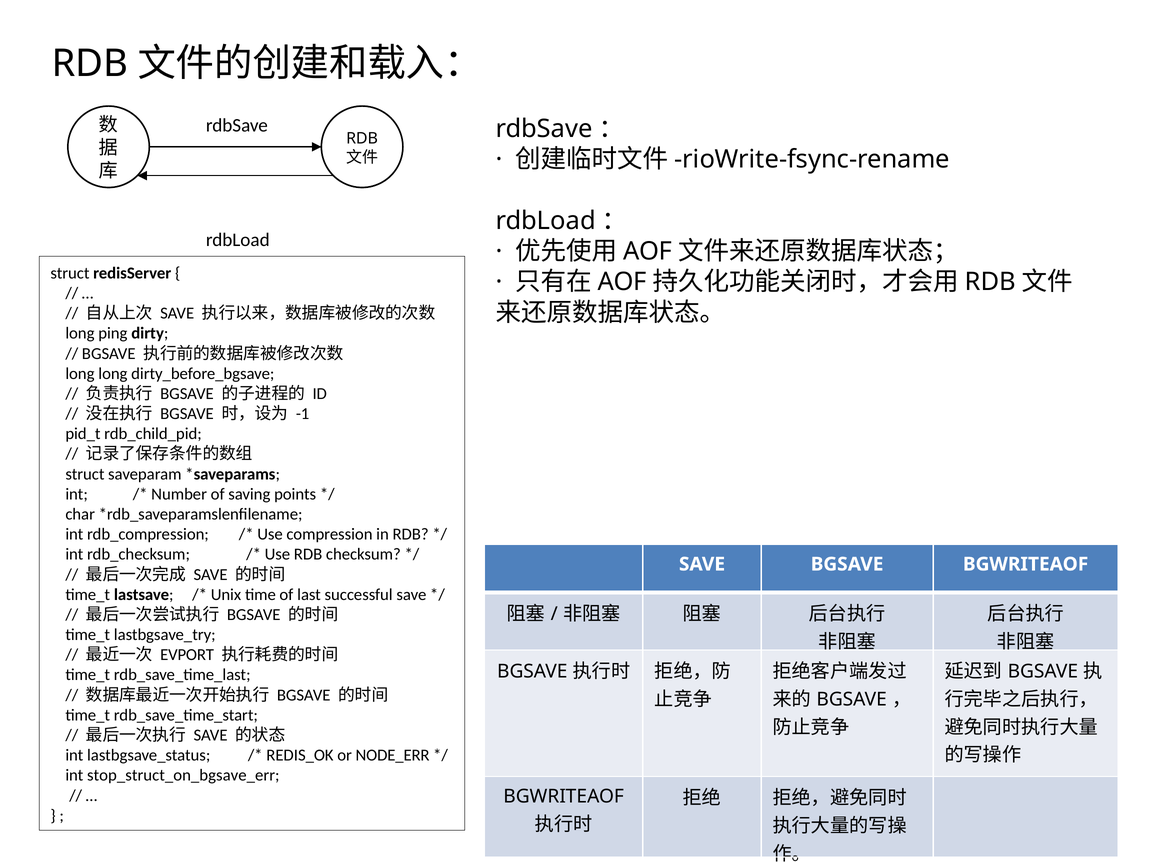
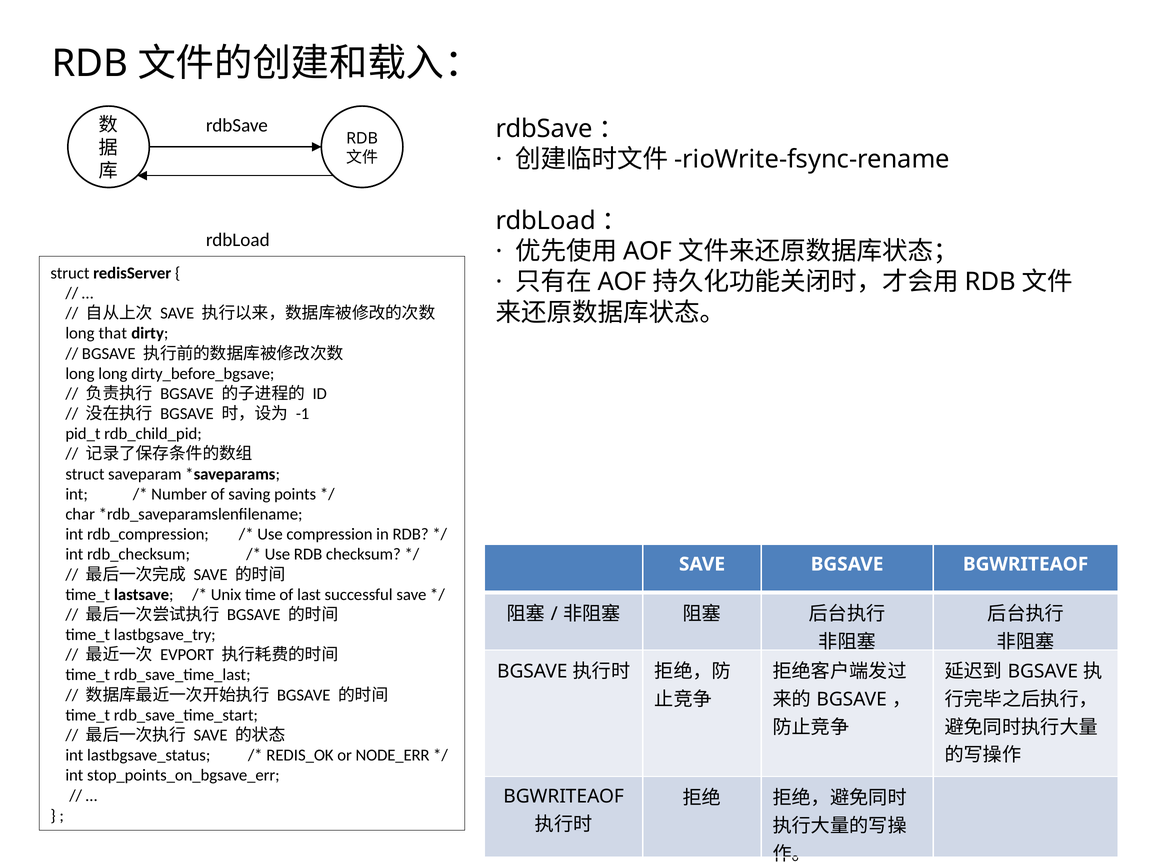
ping: ping -> that (113, 334)
stop_struct_on_bgsave_err: stop_struct_on_bgsave_err -> stop_points_on_bgsave_err (183, 776)
